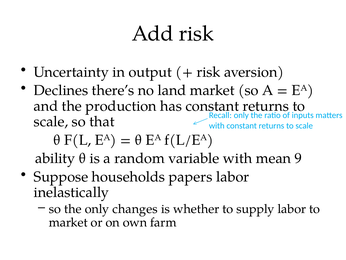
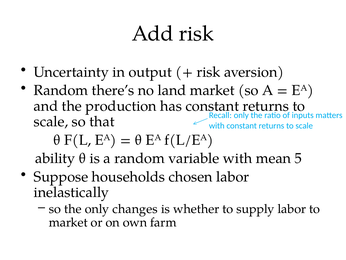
Declines: Declines -> Random (61, 90)
9: 9 -> 5 (298, 158)
papers: papers -> chosen (191, 176)
